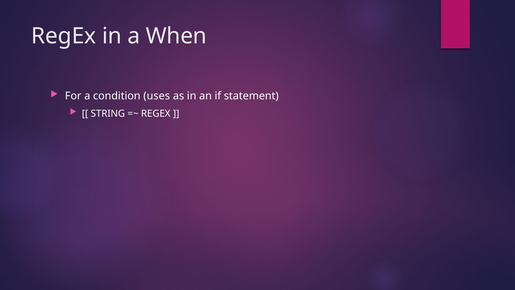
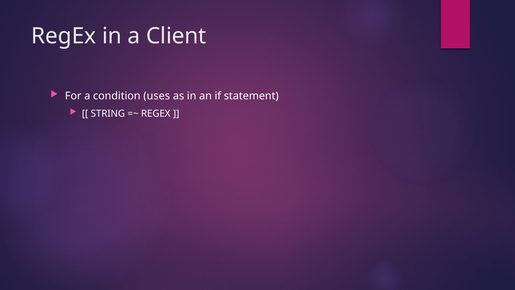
When: When -> Client (176, 36)
